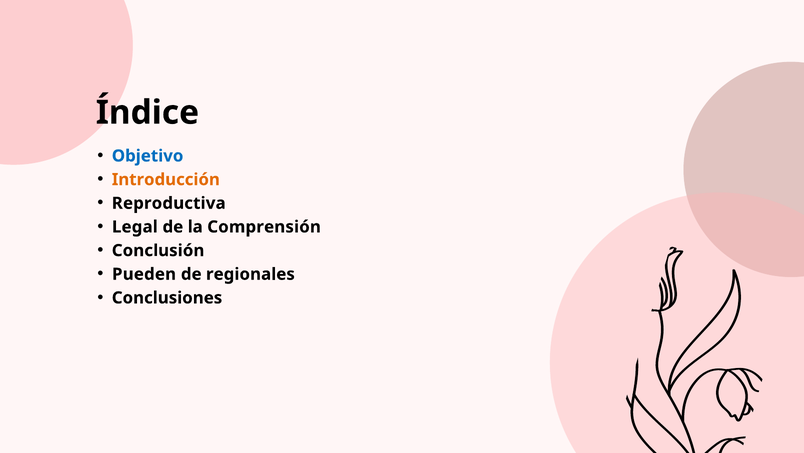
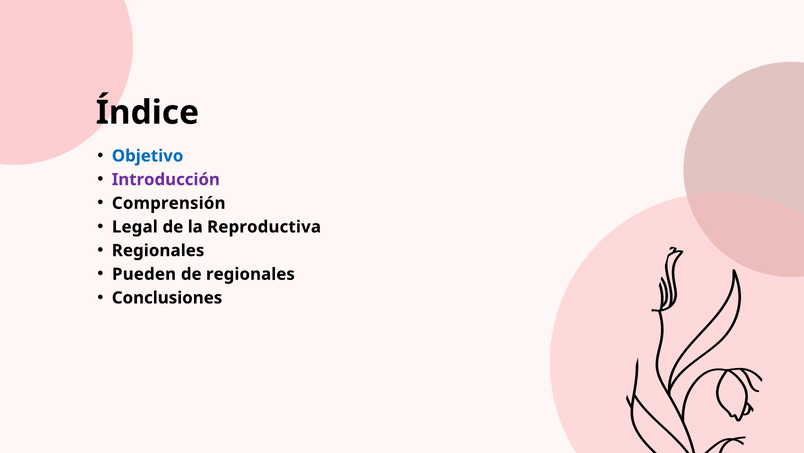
Introducción colour: orange -> purple (166, 179)
Reproductiva: Reproductiva -> Comprensión (169, 203)
Comprensión: Comprensión -> Reproductiva (264, 227)
Conclusión: Conclusión -> Regionales (158, 250)
